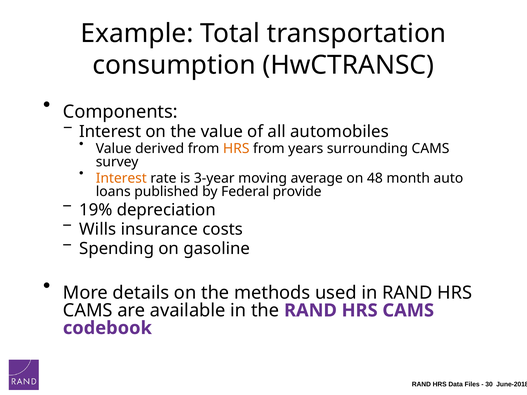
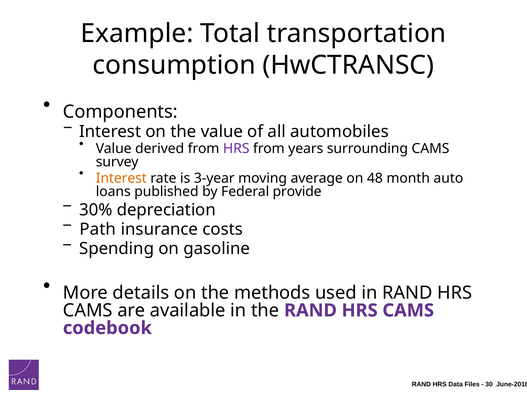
HRS colour: orange -> purple (236, 149)
19%: 19% -> 30% (96, 210)
Wills: Wills -> Path (98, 230)
